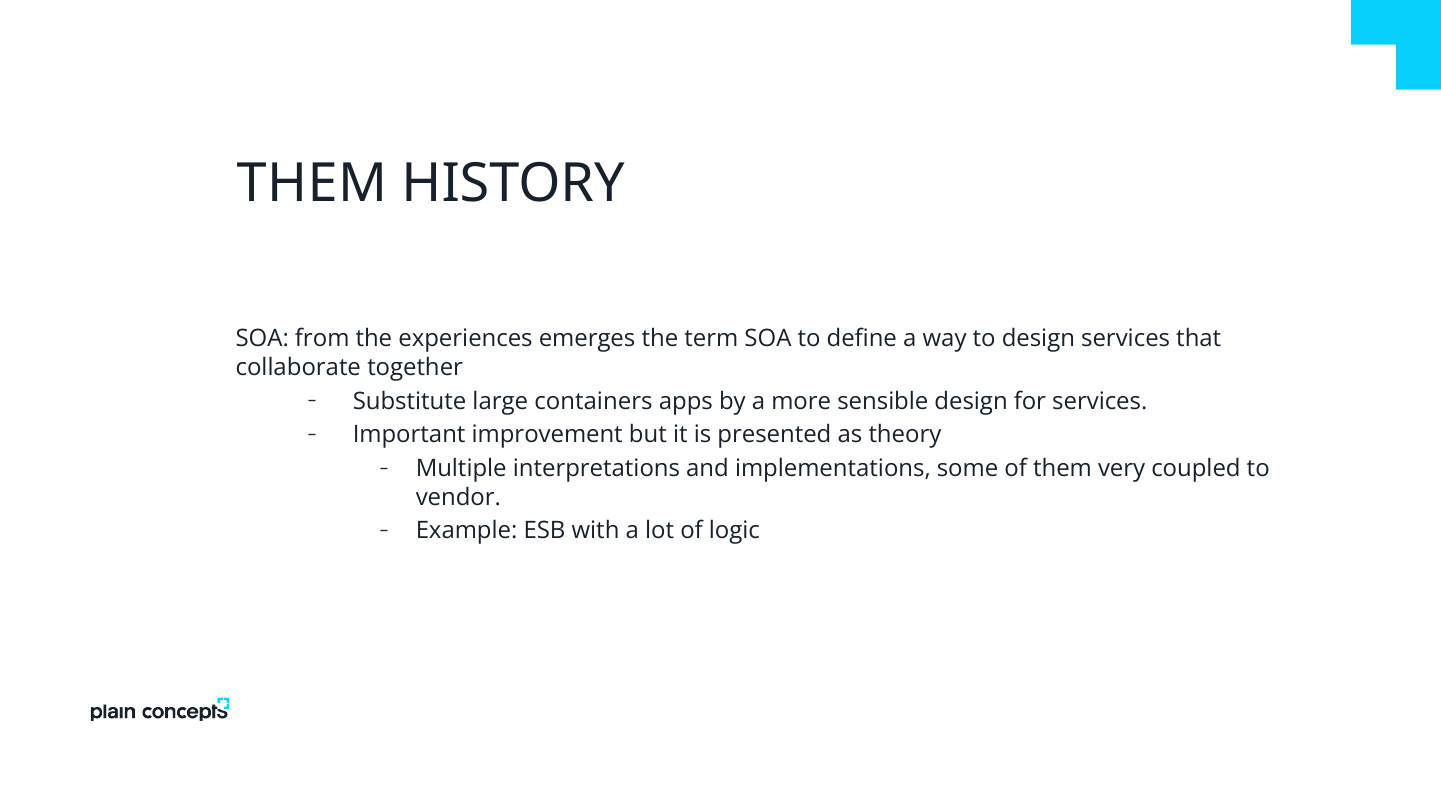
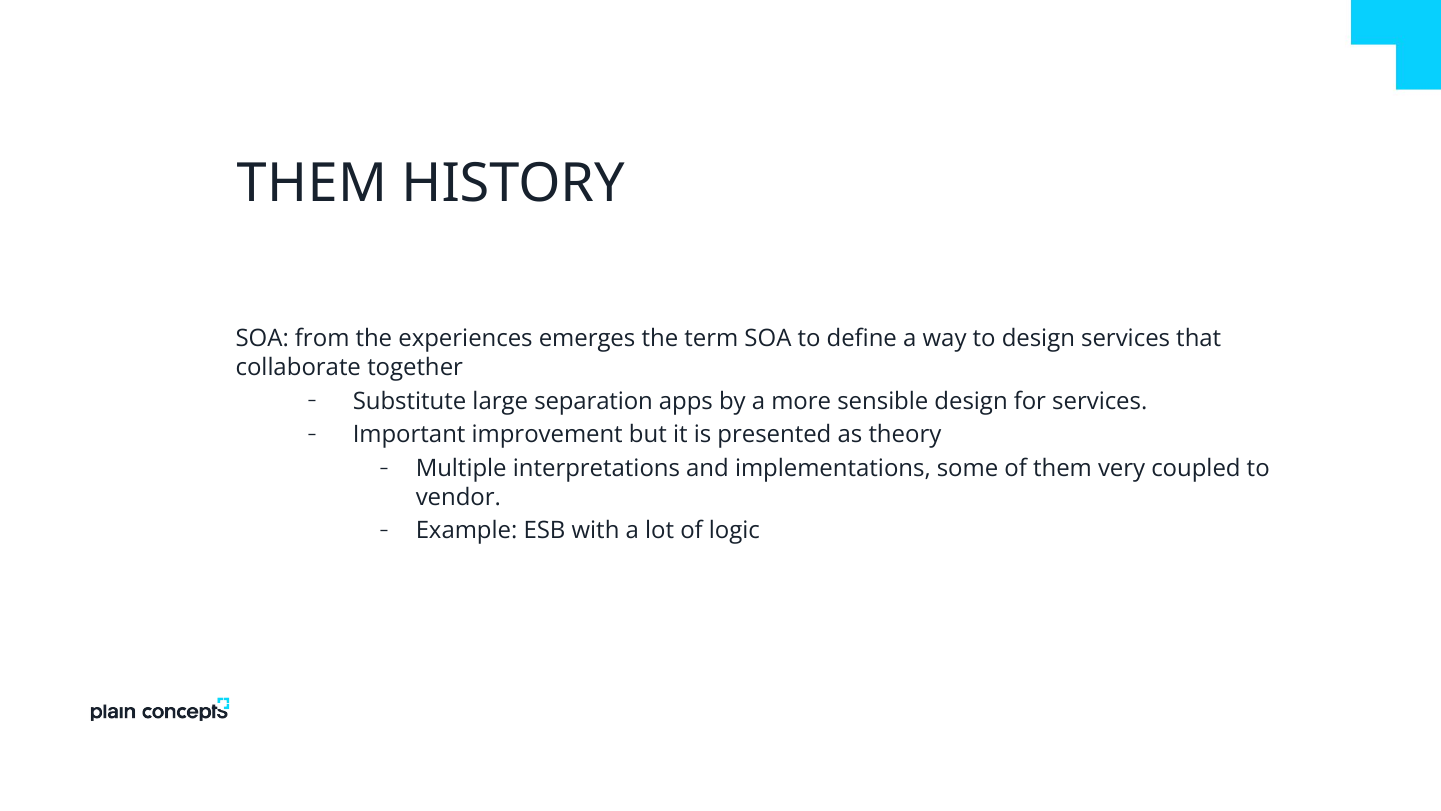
containers: containers -> separation (594, 401)
